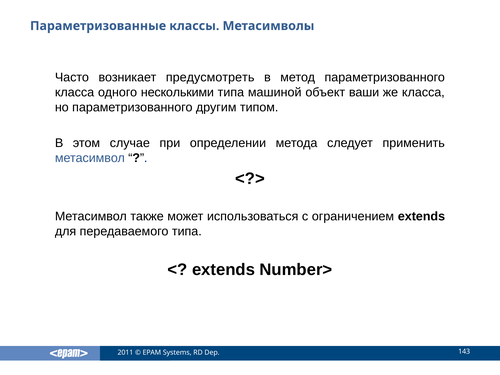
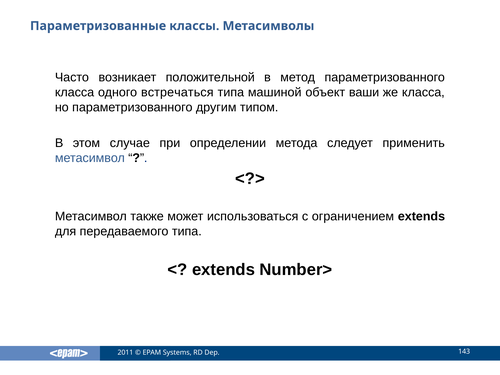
предусмотреть: предусмотреть -> положительной (210, 78)
несколькими: несколькими -> встречаться (177, 93)
